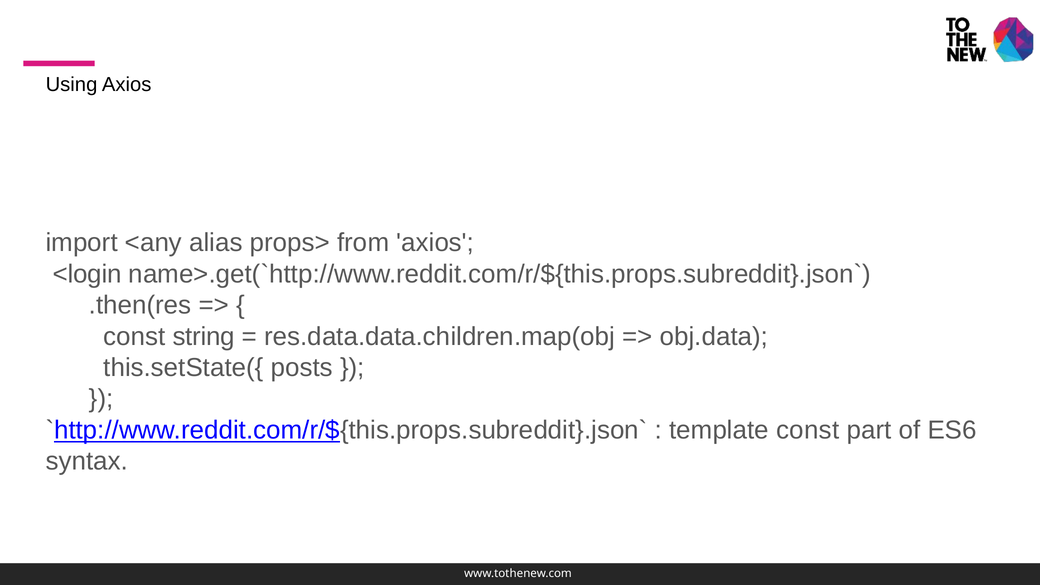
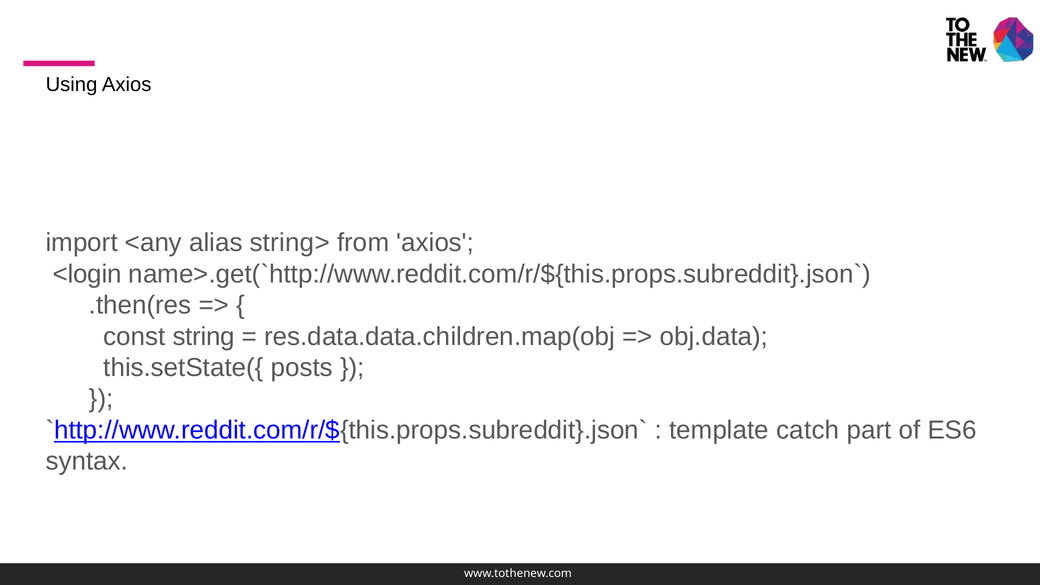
props>: props> -> string> (290, 243)
template const: const -> catch (808, 430)
